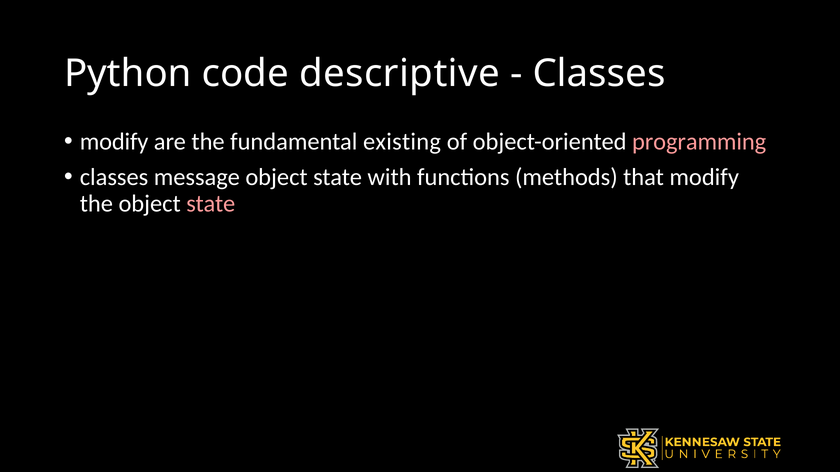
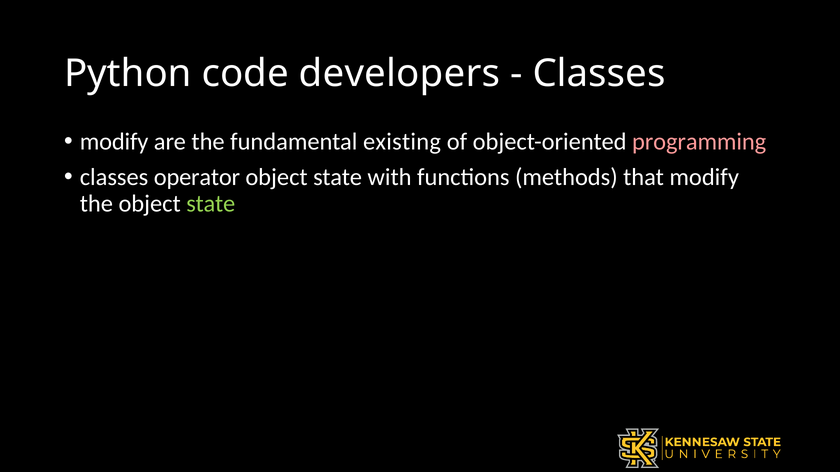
descriptive: descriptive -> developers (400, 74)
message: message -> operator (197, 177)
state colour: pink -> light green (211, 204)
